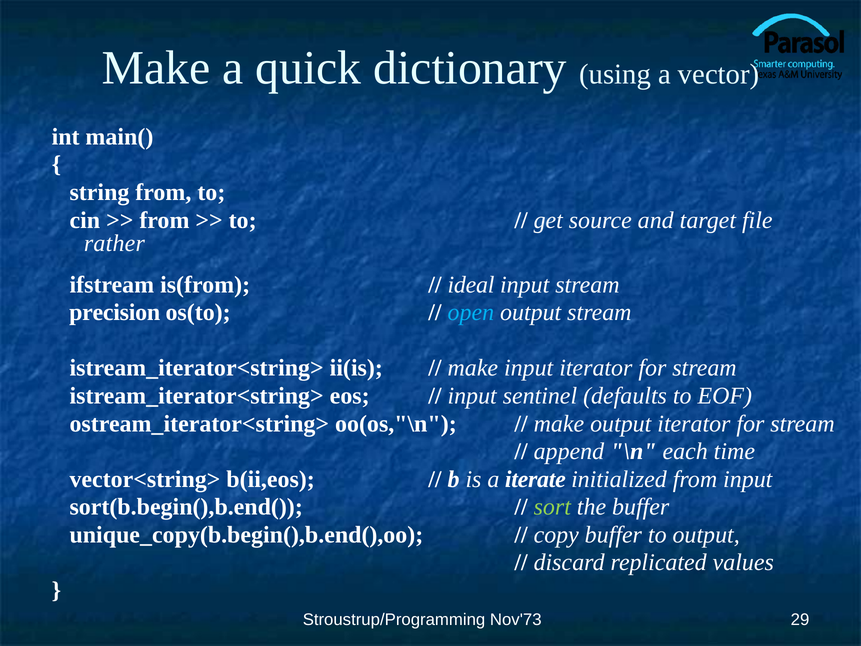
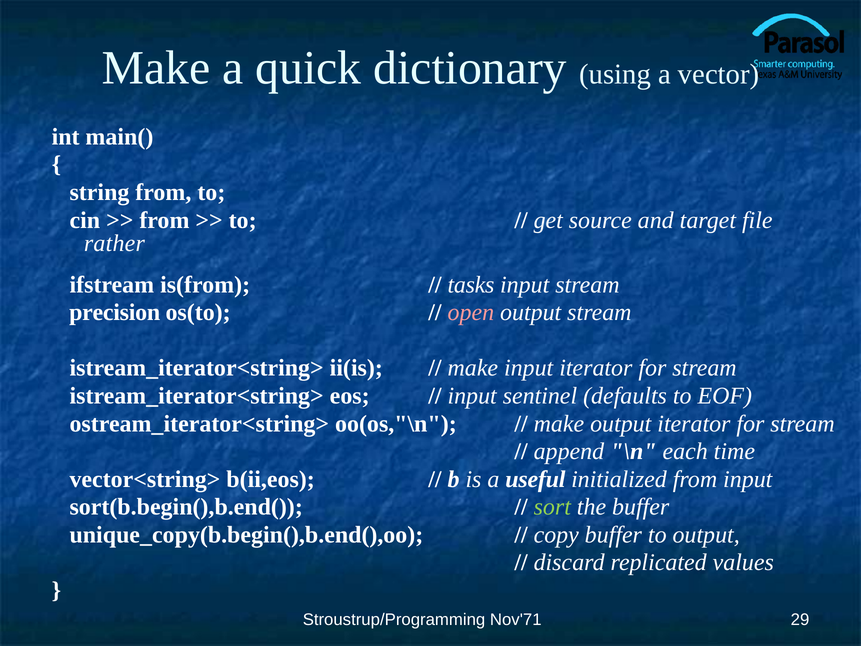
ideal: ideal -> tasks (471, 285)
open colour: light blue -> pink (471, 312)
iterate: iterate -> useful (535, 479)
Nov'73: Nov'73 -> Nov'71 (516, 620)
